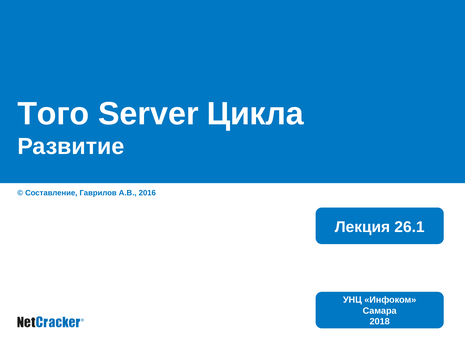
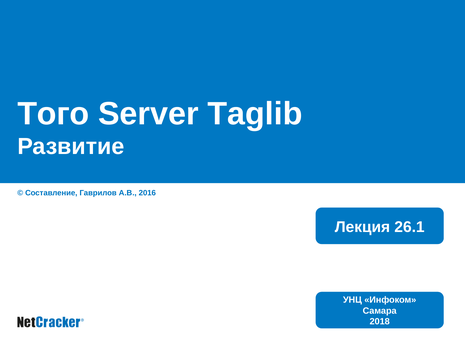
Цикла: Цикла -> Taglib (255, 114)
